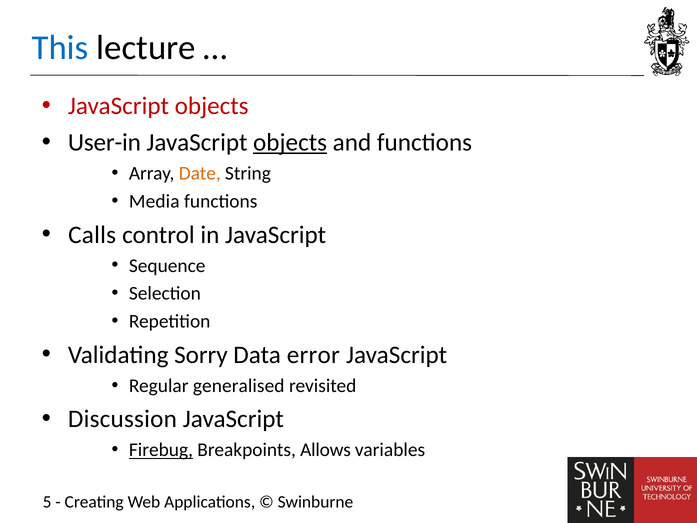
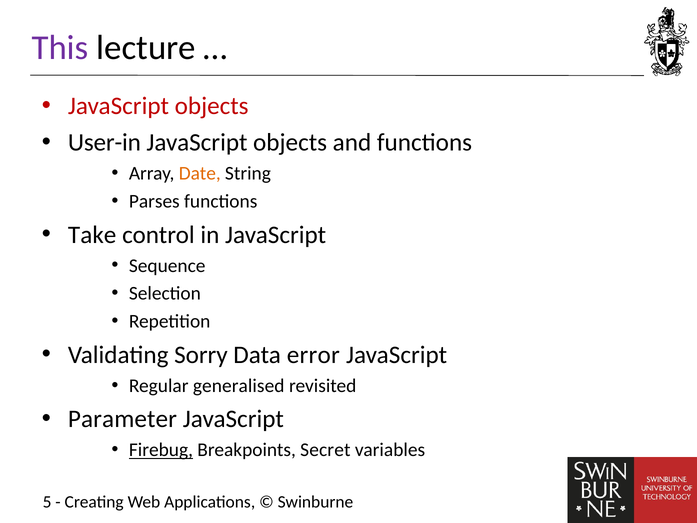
This colour: blue -> purple (60, 48)
objects underline: present -> none (290, 142)
Media: Media -> Parses (154, 201)
Calls: Calls -> Take (92, 235)
Discussion: Discussion -> Parameter (122, 419)
Allows: Allows -> Secret (325, 450)
